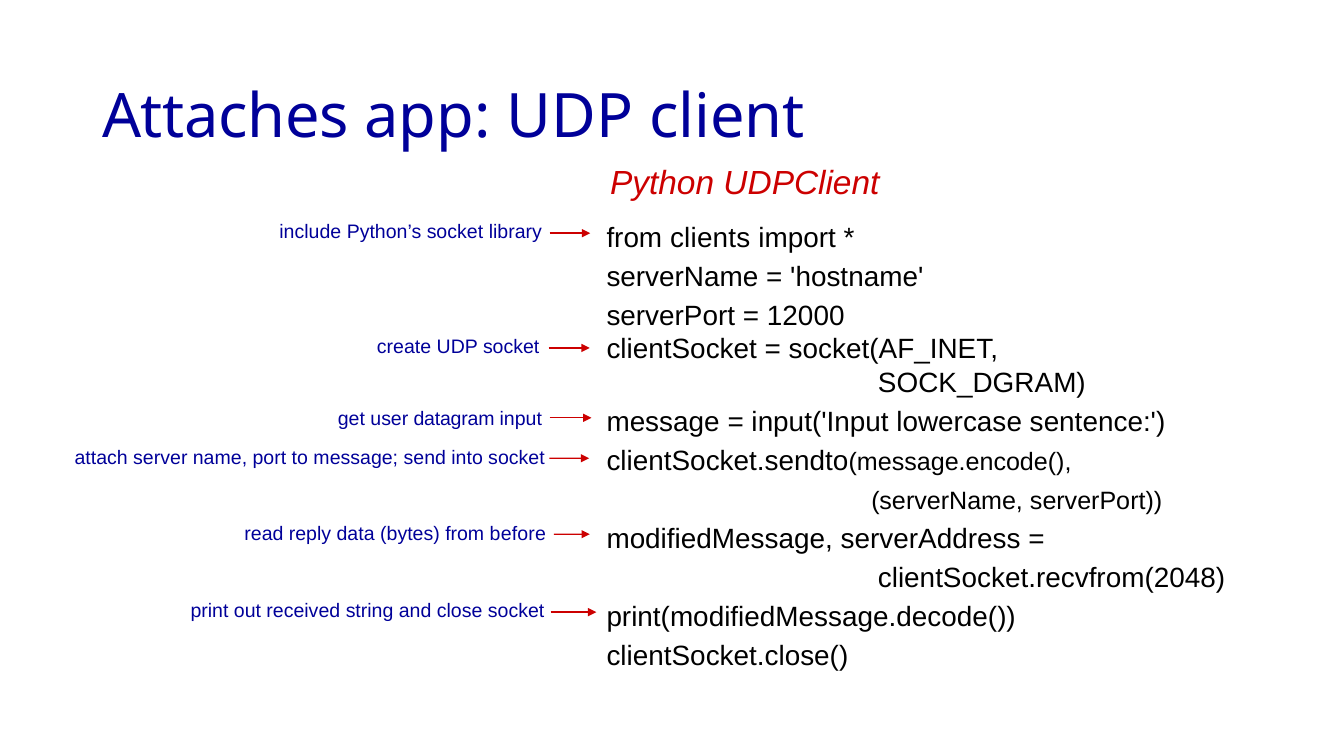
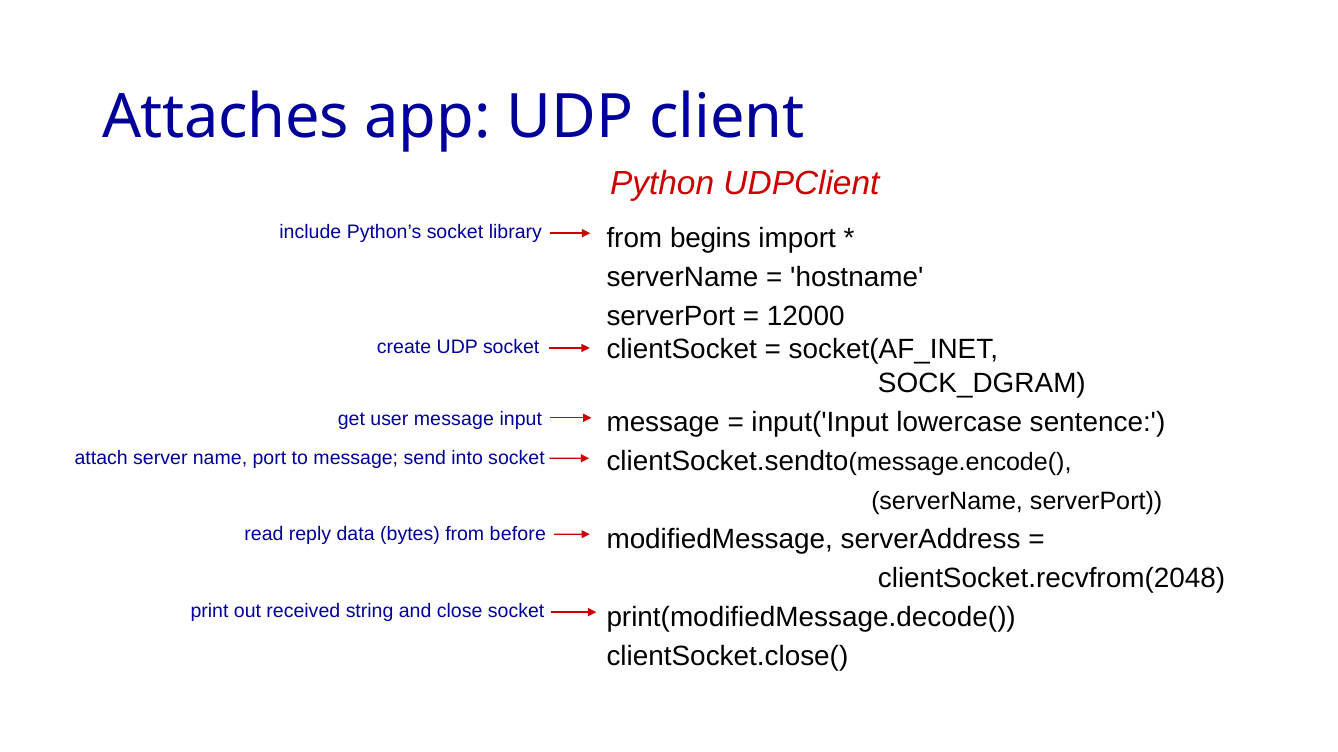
clients: clients -> begins (710, 238)
user datagram: datagram -> message (454, 419)
